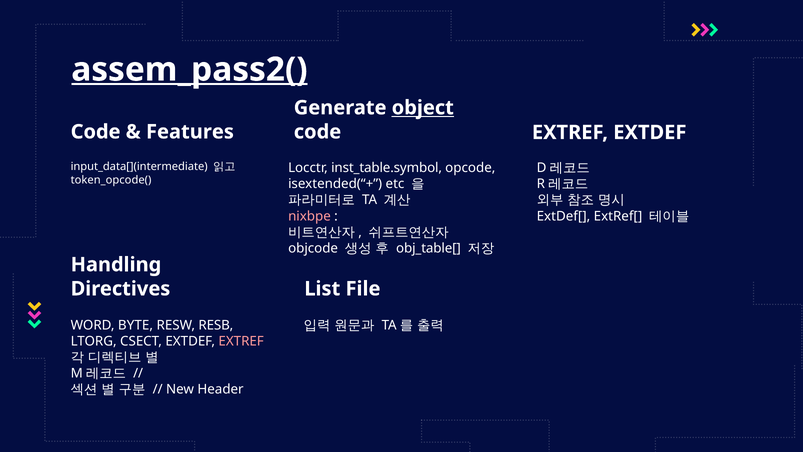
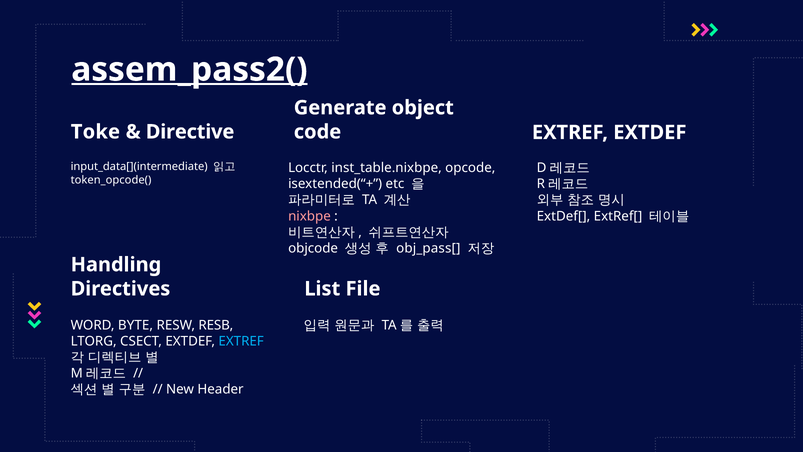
object underline: present -> none (423, 108)
Code: Code -> Toke (95, 132)
Features: Features -> Directive (190, 132)
inst_table.symbol: inst_table.symbol -> inst_table.nixbpe (387, 168)
obj_table[: obj_table[ -> obj_pass[ (428, 248)
EXTREF colour: pink -> light blue (241, 341)
